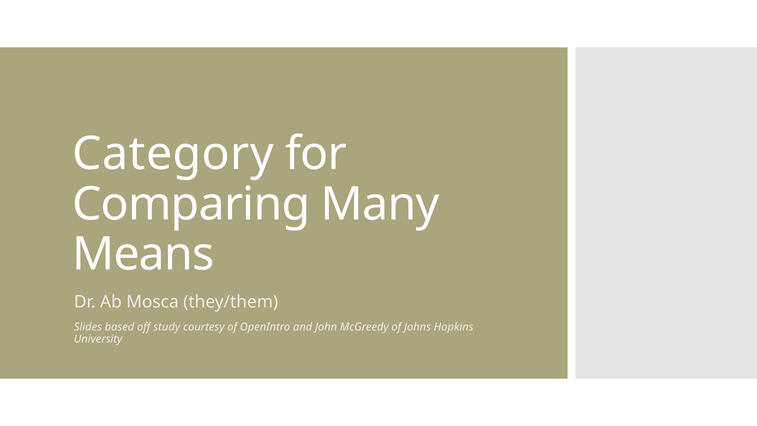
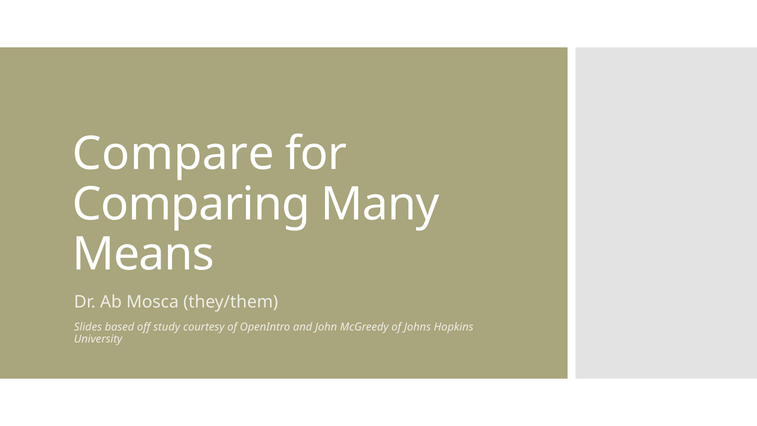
Category: Category -> Compare (173, 154)
